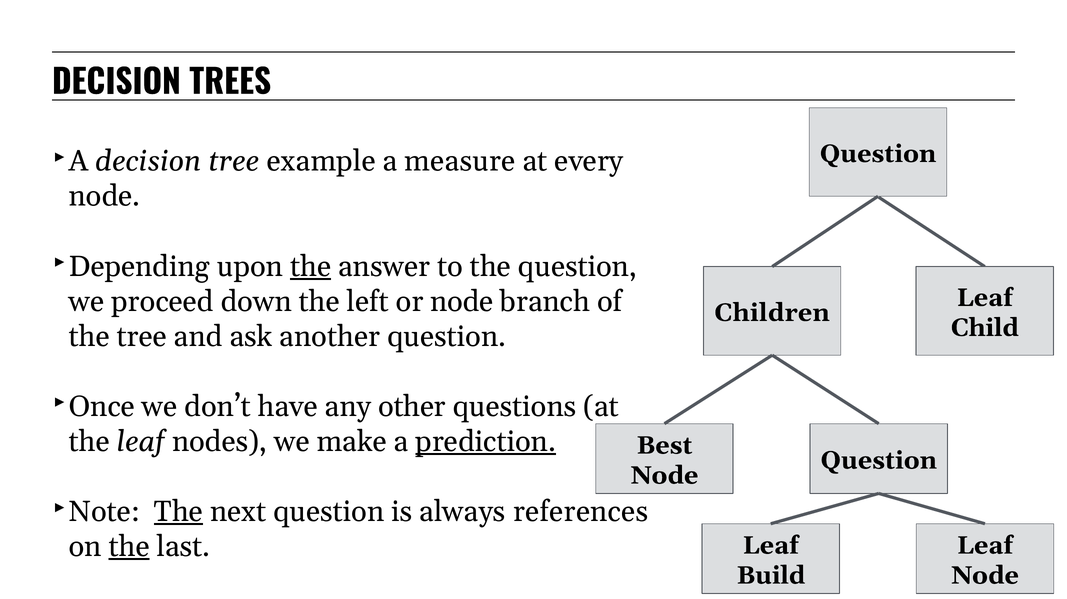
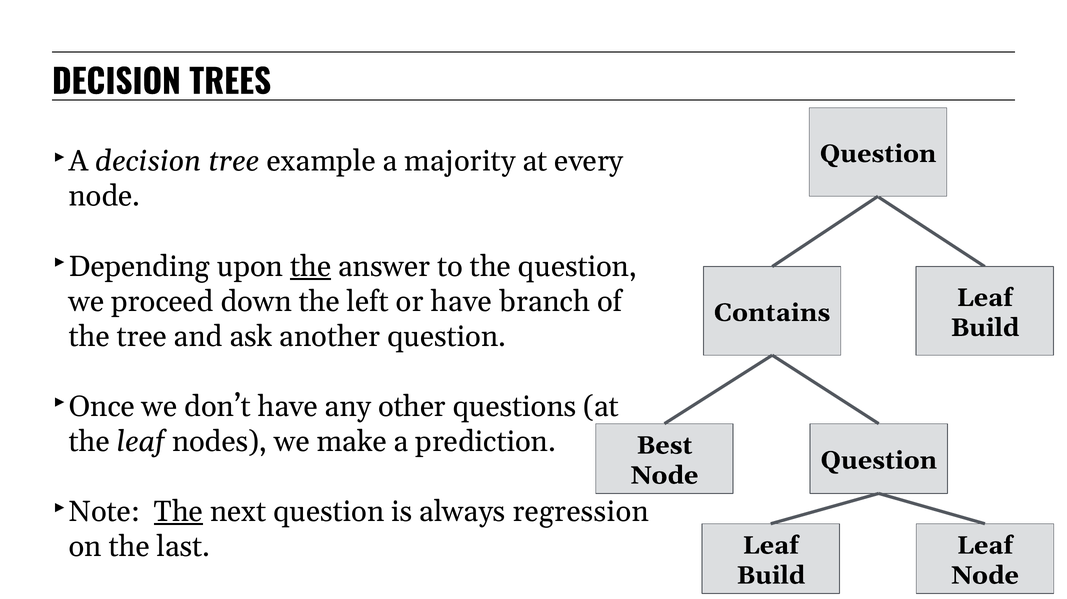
measure: measure -> majority (460, 161)
or node: node -> have (461, 301)
Children: Children -> Contains (772, 313)
Child: Child -> Build (985, 328)
prediction underline: present -> none (486, 442)
references: references -> regression (581, 512)
the underline: present -> none (129, 547)
